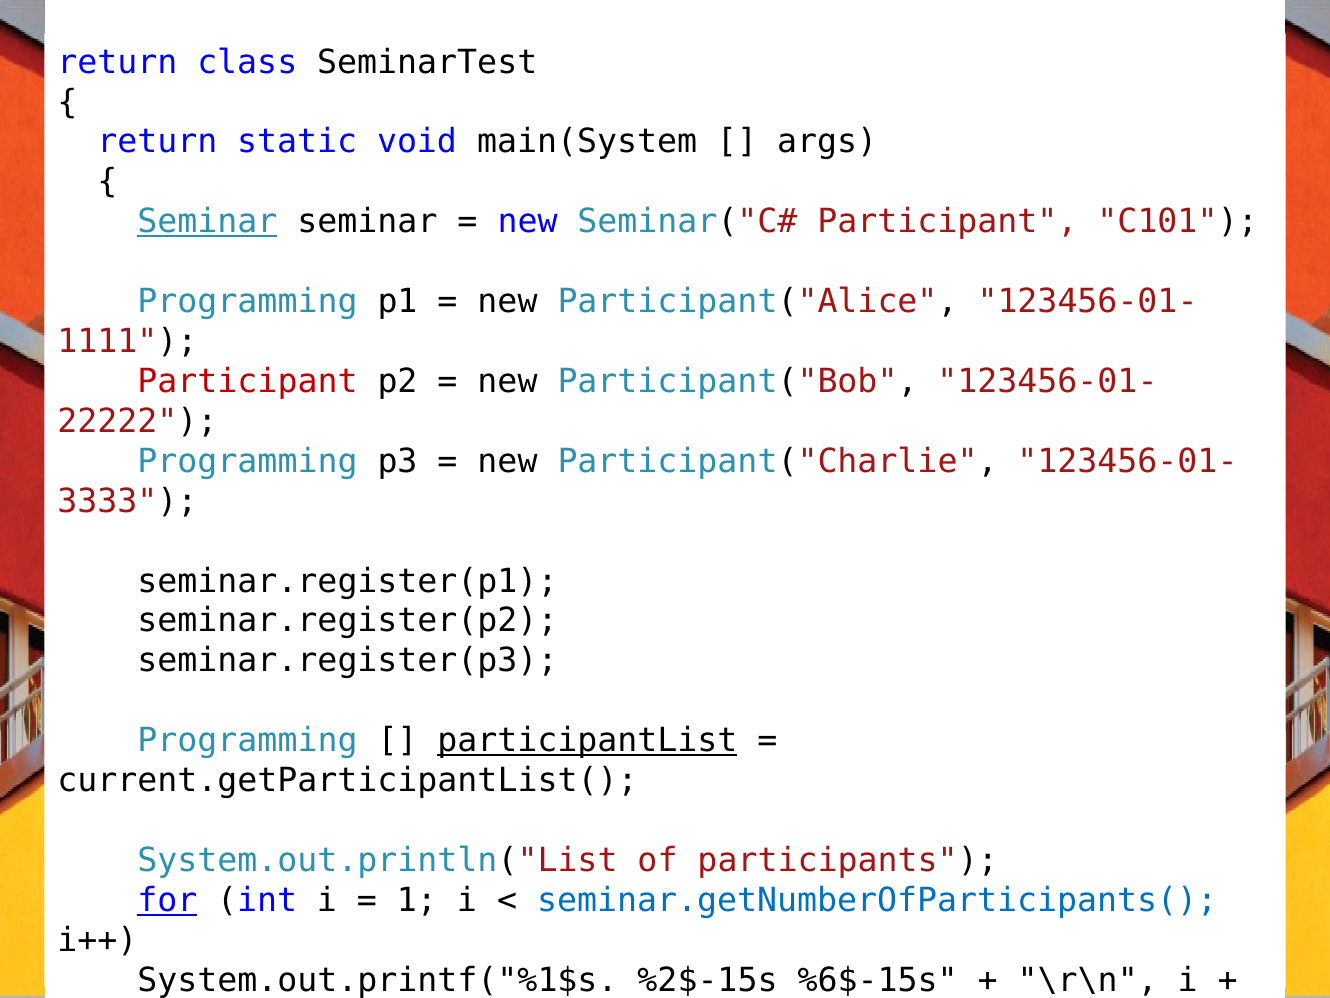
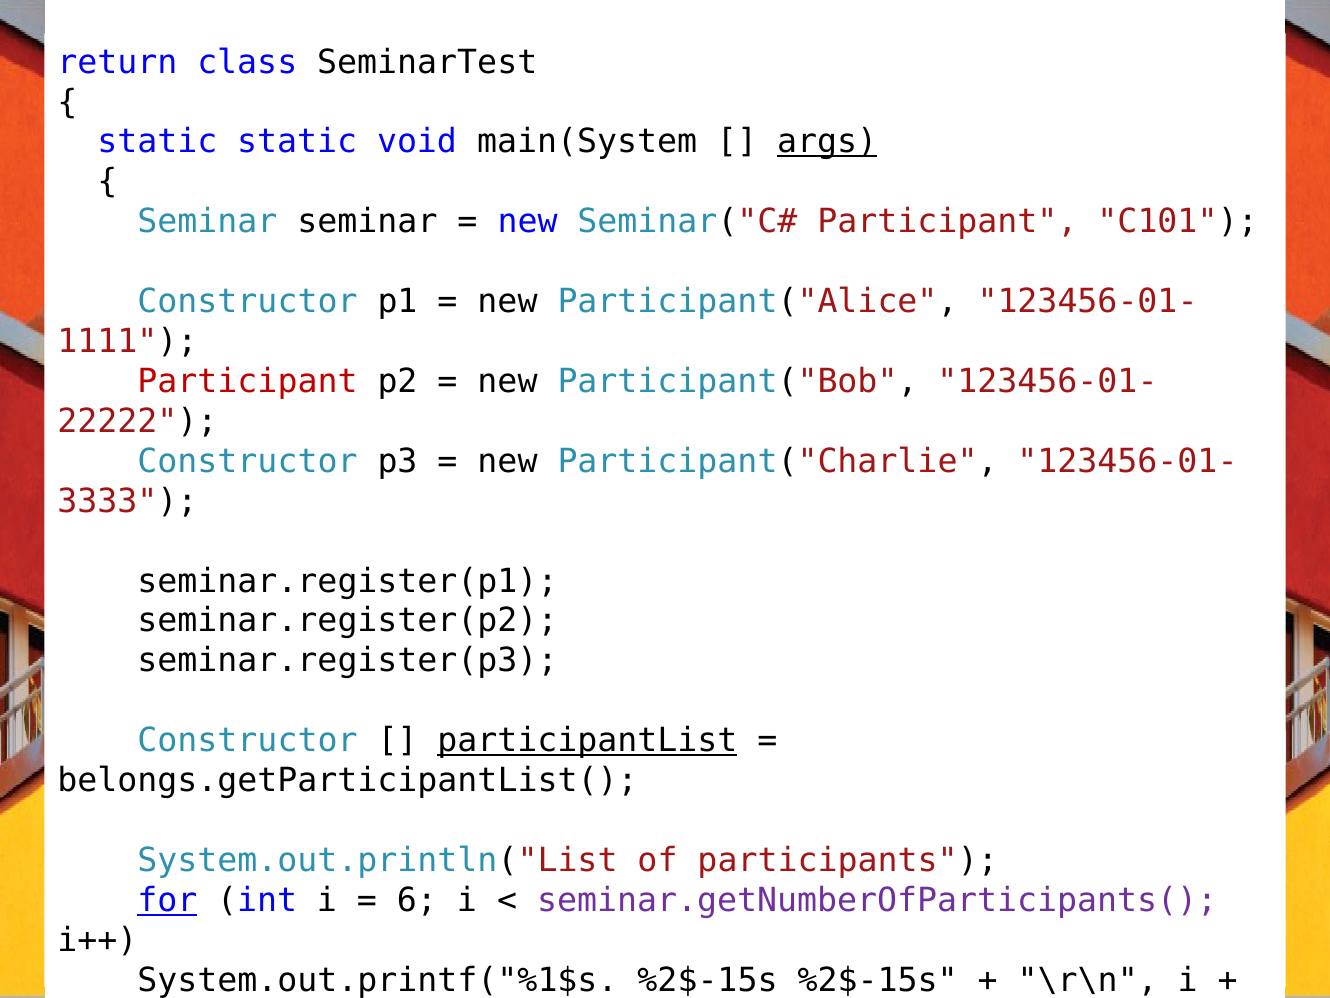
return: return -> static (157, 142)
args underline: none -> present (827, 142)
Seminar underline: present -> none (207, 222)
Programming: Programming -> Constructor (247, 301)
Programming: Programming -> Constructor (247, 461)
Programming: Programming -> Constructor (247, 740)
current.getParticipantList(: current.getParticipantList( -> belongs.getParticipantList( (347, 780)
1: 1 -> 6 (417, 900)
seminar.getNumberOfParticipants( colour: blue -> purple (877, 900)
%2$-15s %6$-15s: %6$-15s -> %2$-15s (878, 980)
